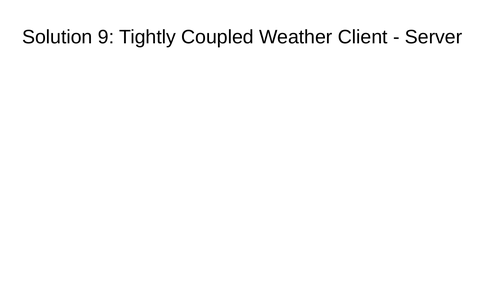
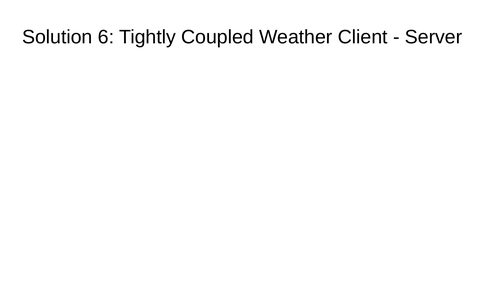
9: 9 -> 6 (106, 37)
